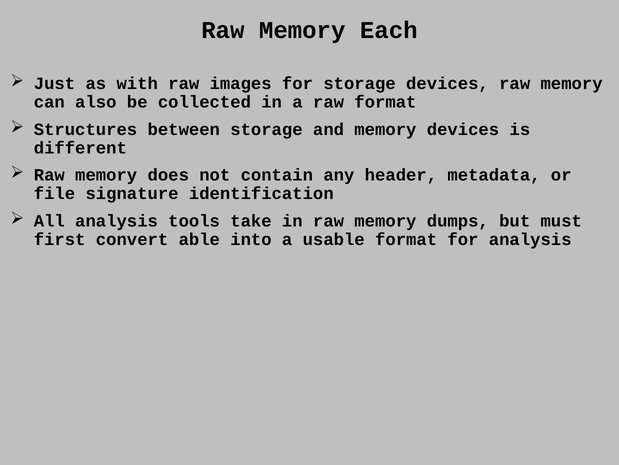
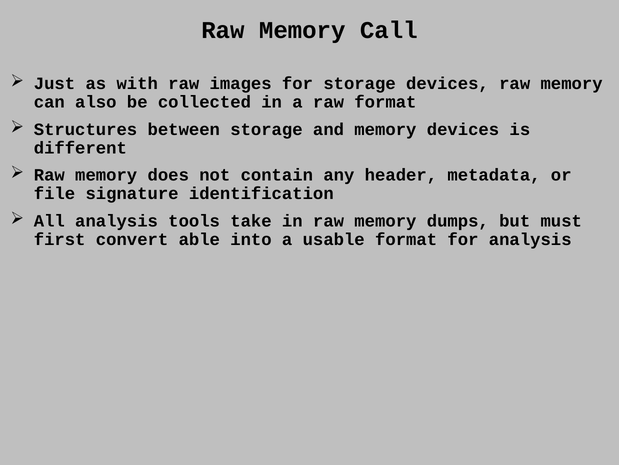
Each: Each -> Call (389, 30)
